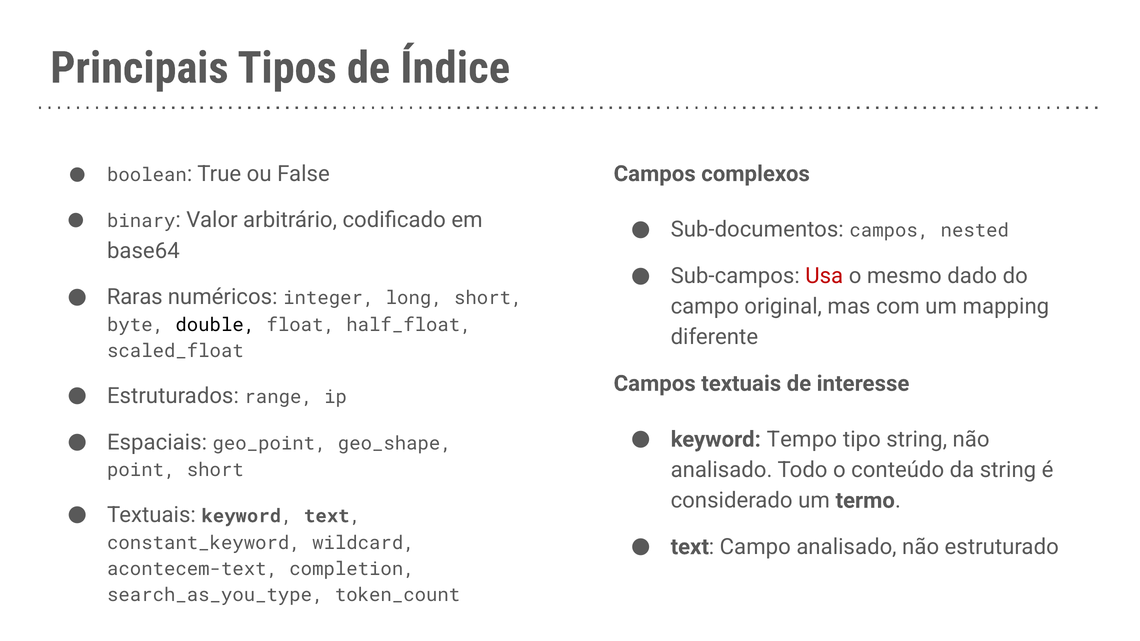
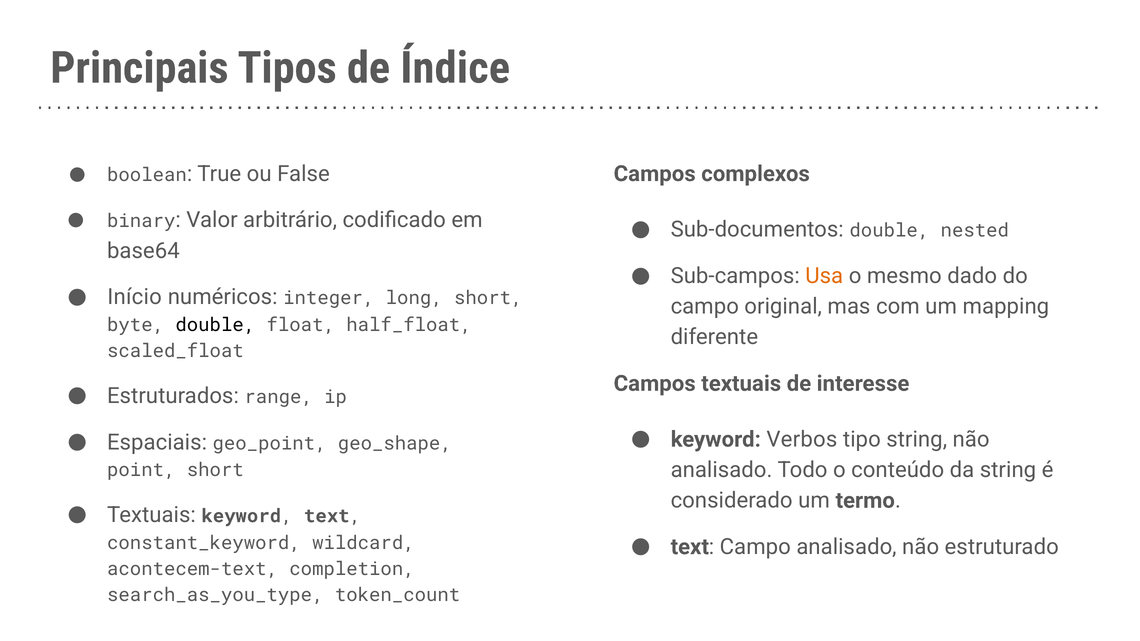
Sub-documentos campos: campos -> double (889, 231)
Usa colour: red -> orange (824, 276)
Raras: Raras -> Início (135, 297)
Tempo: Tempo -> Verbos (802, 440)
